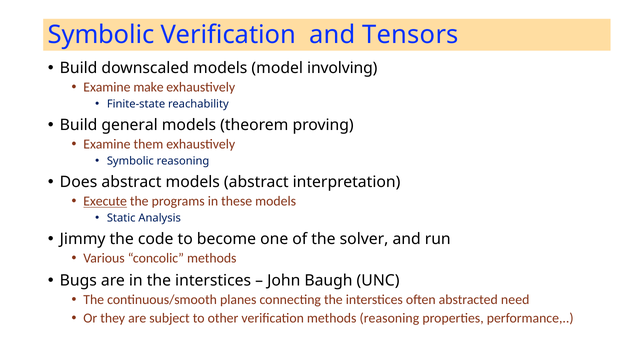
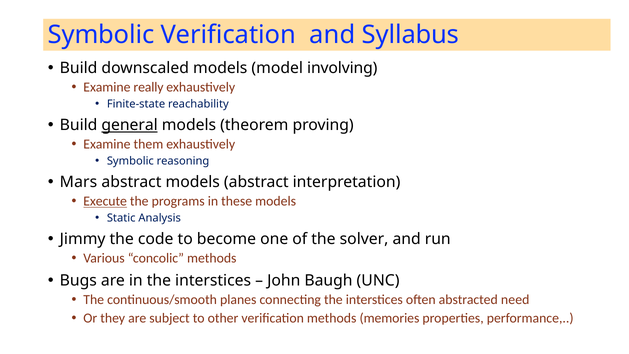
Tensors: Tensors -> Syllabus (411, 35)
make: make -> really (149, 87)
general underline: none -> present (130, 125)
Does: Does -> Mars (79, 182)
methods reasoning: reasoning -> memories (389, 318)
